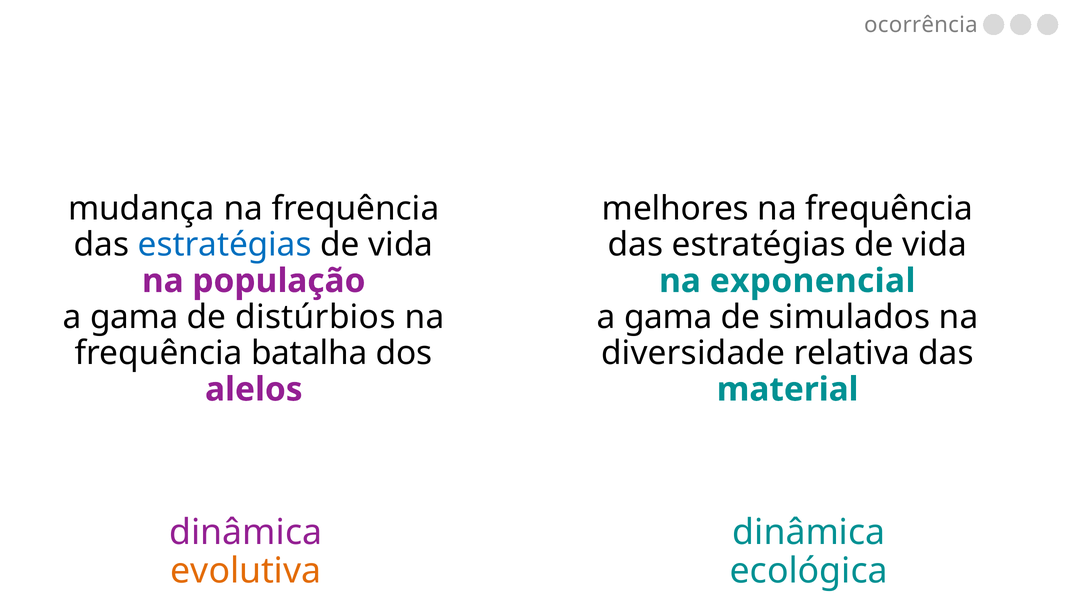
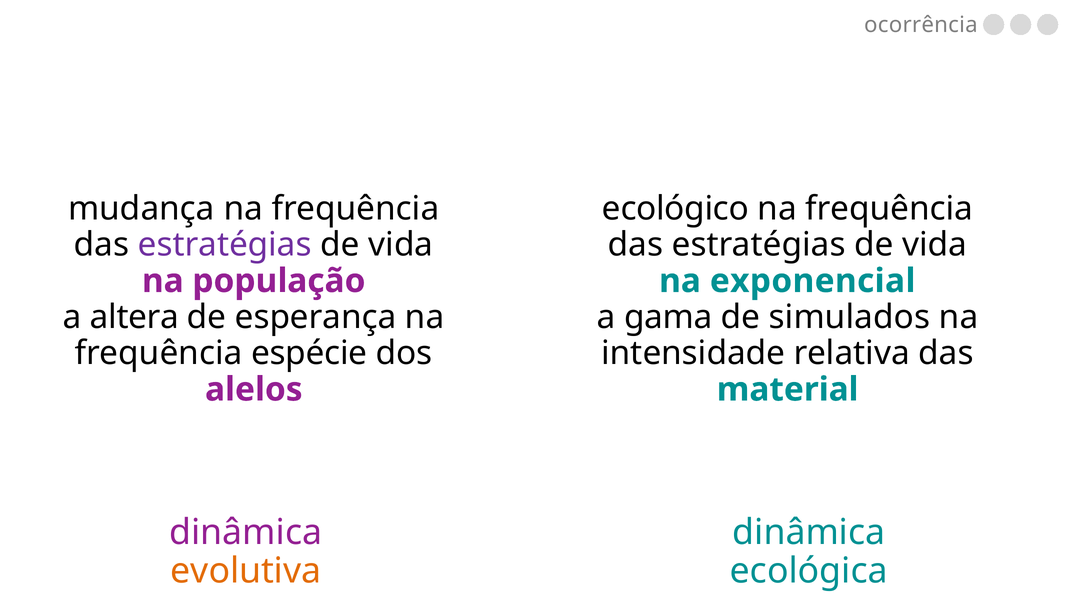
melhores: melhores -> ecológico (675, 208)
estratégias colour: blue -> purple (225, 245)
gama: gama -> altera (134, 317)
distúrbios: distúrbios -> esperança (316, 317)
batalha: batalha -> espécie (309, 353)
diversidade: diversidade -> intensidade (693, 353)
